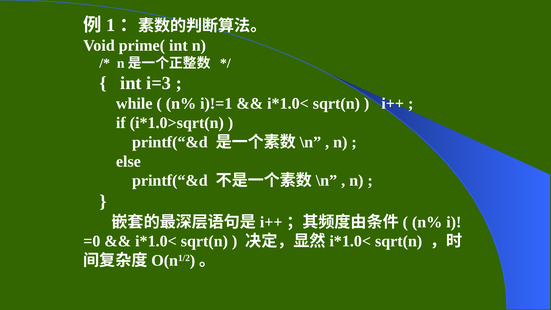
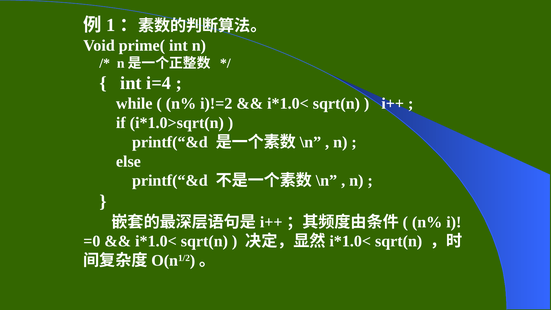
i=3: i=3 -> i=4 (159, 83)
i)!=1: i)!=1 -> i)!=2 (216, 103)
